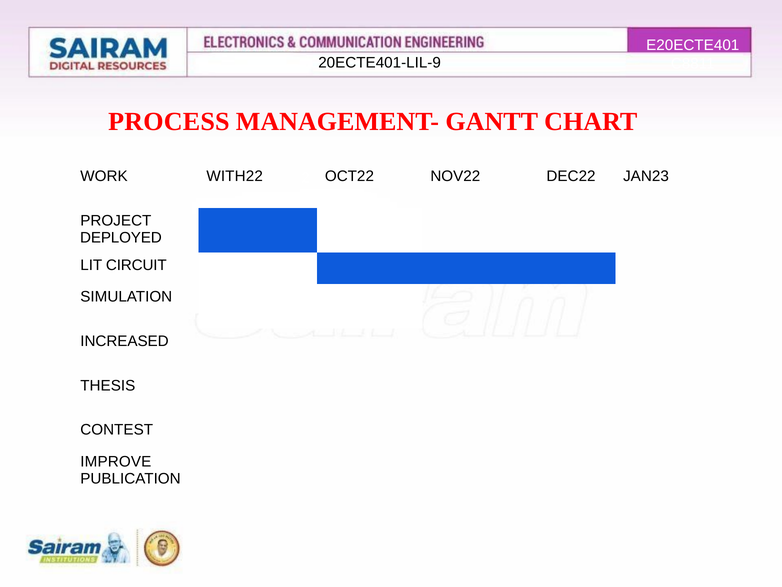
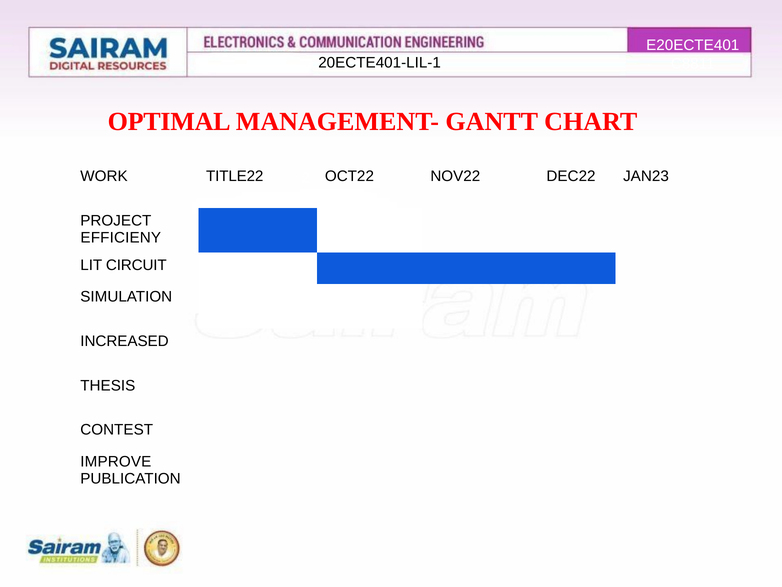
20ECTE401-LIL-9: 20ECTE401-LIL-9 -> 20ECTE401-LIL-1 (380, 62)
PROCESS: PROCESS -> OPTIMAL (169, 122)
WITH22: WITH22 -> TITLE22 (235, 176)
DEPLOYED: DEPLOYED -> EFFICIENY (121, 237)
